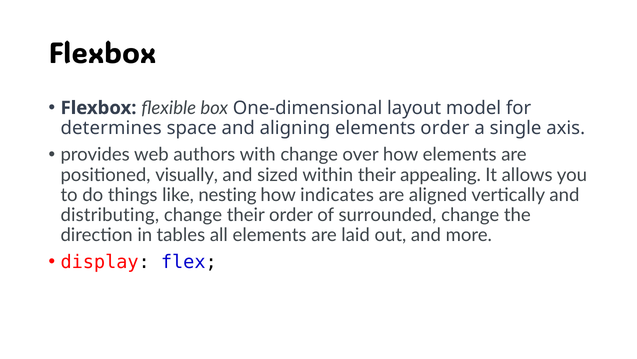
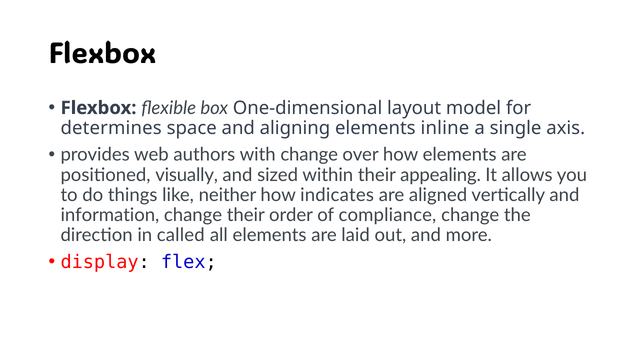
elements order: order -> inline (445, 128)
nesting: nesting -> neither (227, 195)
distributing: distributing -> information (110, 215)
surrounded: surrounded -> compliance (387, 215)
tables: tables -> called (181, 235)
